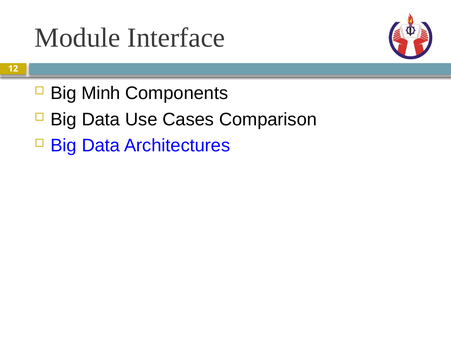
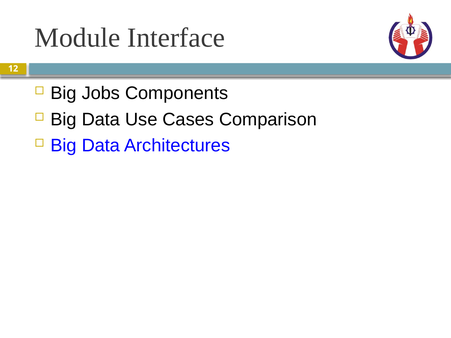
Minh: Minh -> Jobs (101, 93)
